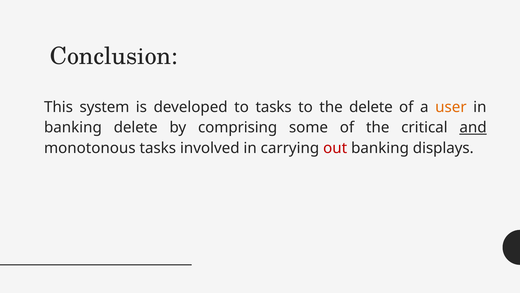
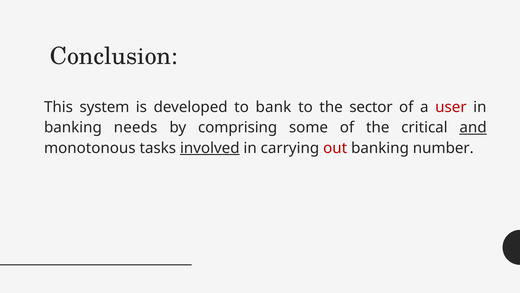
to tasks: tasks -> bank (273, 107)
the delete: delete -> sector (371, 107)
user colour: orange -> red (451, 107)
banking delete: delete -> needs (136, 127)
involved underline: none -> present (210, 148)
displays: displays -> number (443, 148)
